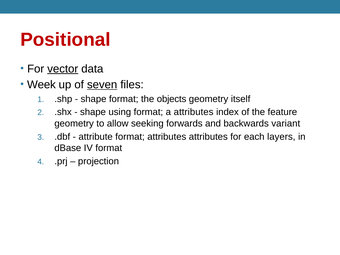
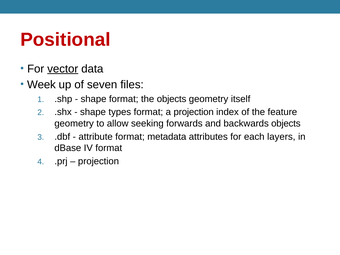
seven underline: present -> none (102, 85)
using: using -> types (120, 112)
a attributes: attributes -> projection (194, 112)
backwards variant: variant -> objects (286, 123)
format attributes: attributes -> metadata (167, 137)
